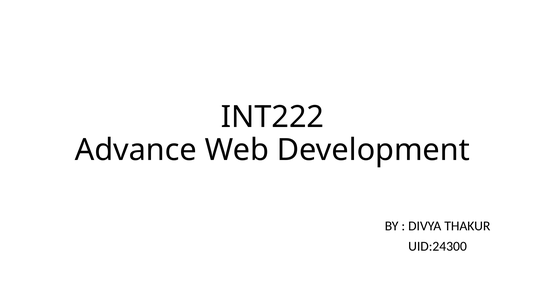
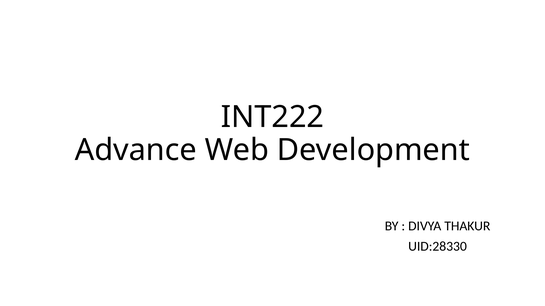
UID:24300: UID:24300 -> UID:28330 (438, 247)
